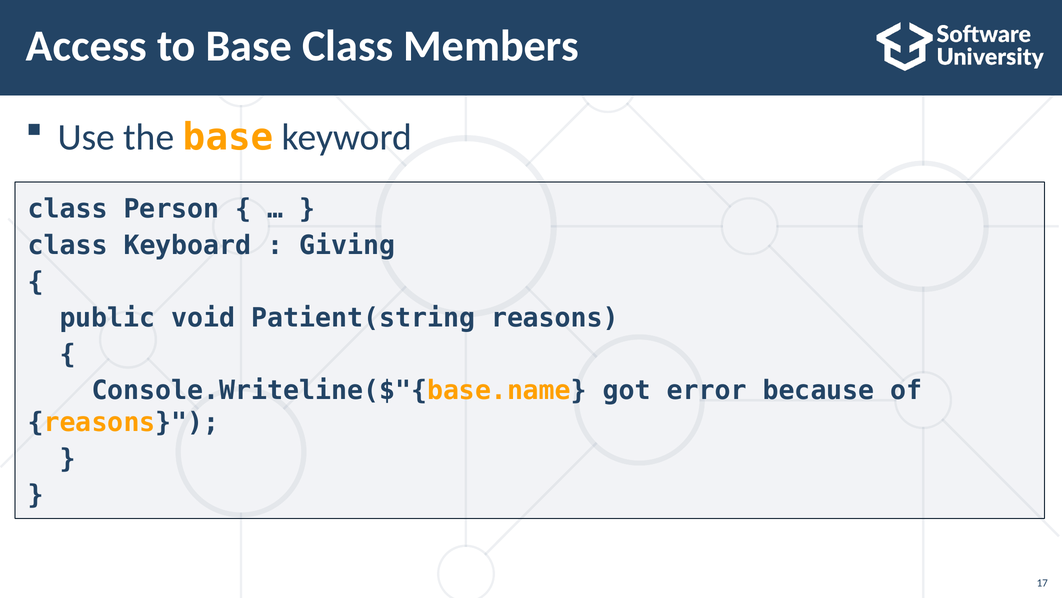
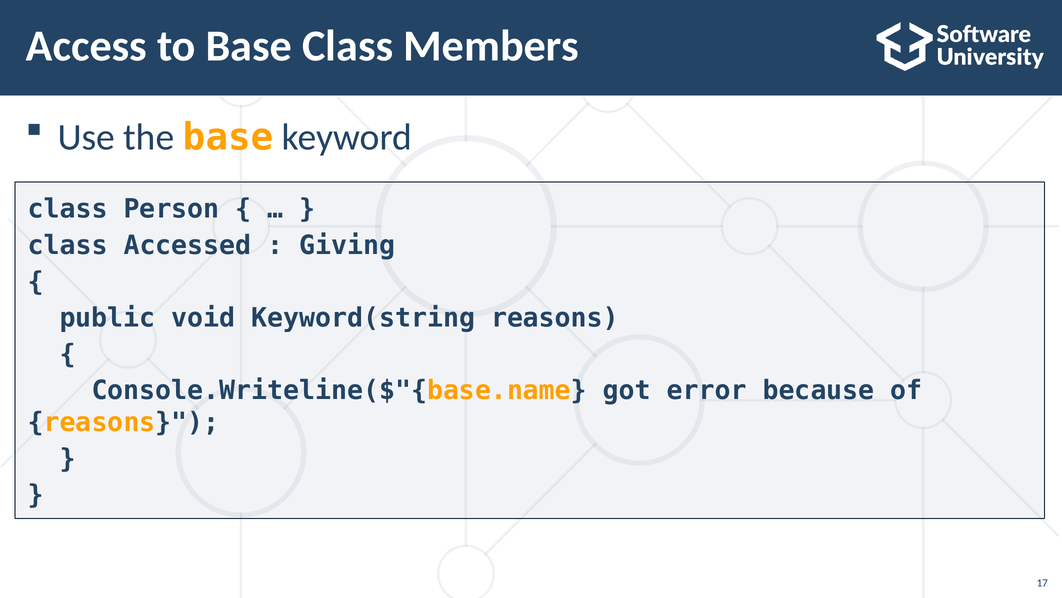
Keyboard: Keyboard -> Accessed (187, 245)
Patient(string: Patient(string -> Keyword(string (363, 318)
